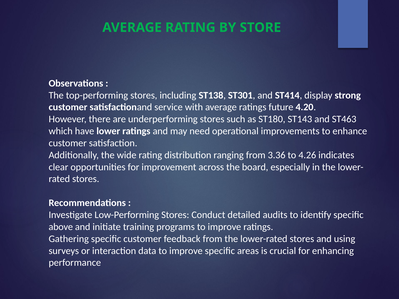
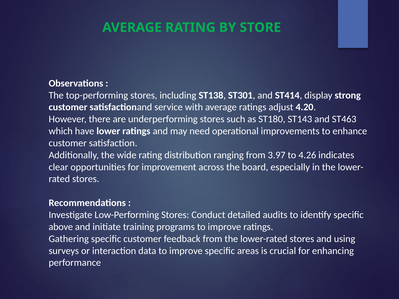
future: future -> adjust (281, 107)
3.36: 3.36 -> 3.97 (277, 155)
